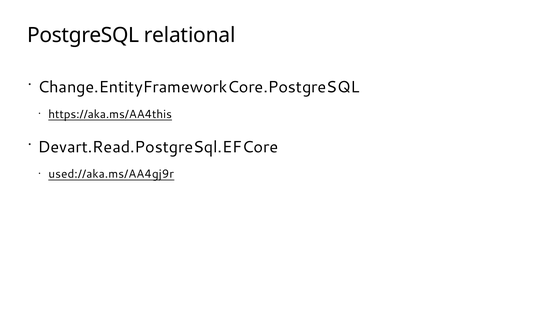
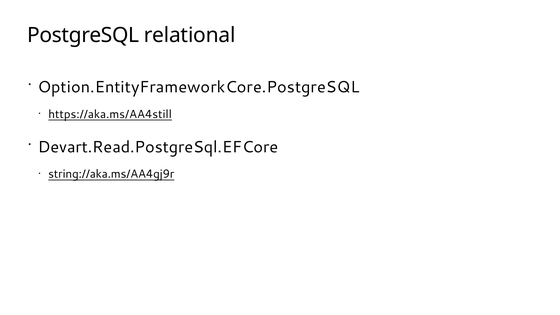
Change.EntityFrameworkCore.PostgreSQL: Change.EntityFrameworkCore.PostgreSQL -> Option.EntityFrameworkCore.PostgreSQL (199, 87)
https://aka.ms/AA4this: https://aka.ms/AA4this -> https://aka.ms/AA4still (110, 114)
used://aka.ms/AA4gj9r: used://aka.ms/AA4gj9r -> string://aka.ms/AA4gj9r (111, 174)
